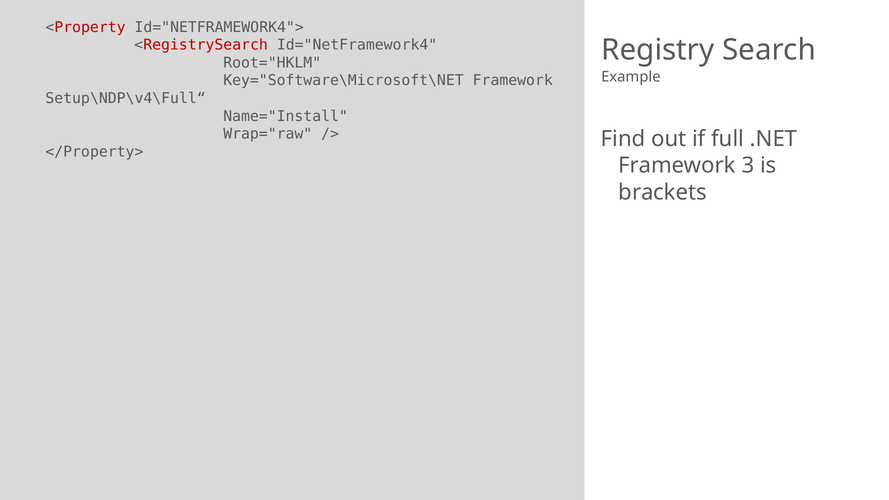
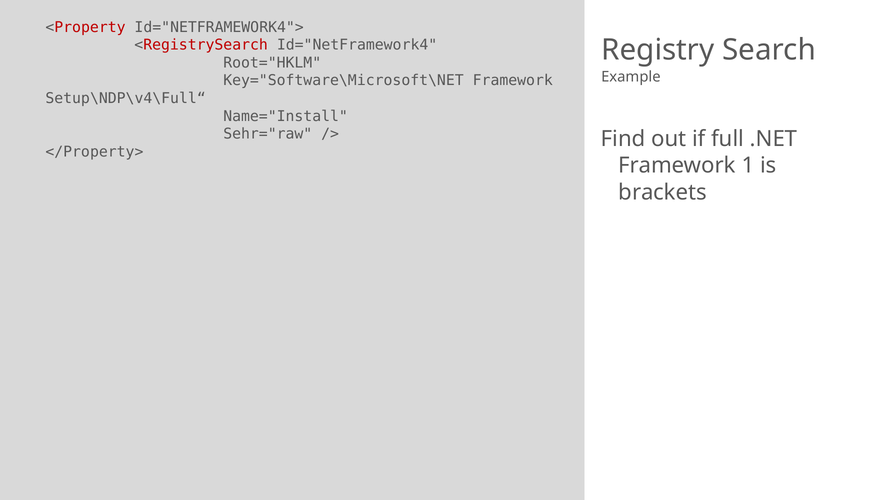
Wrap="raw: Wrap="raw -> Sehr="raw (268, 134)
3: 3 -> 1 (748, 166)
